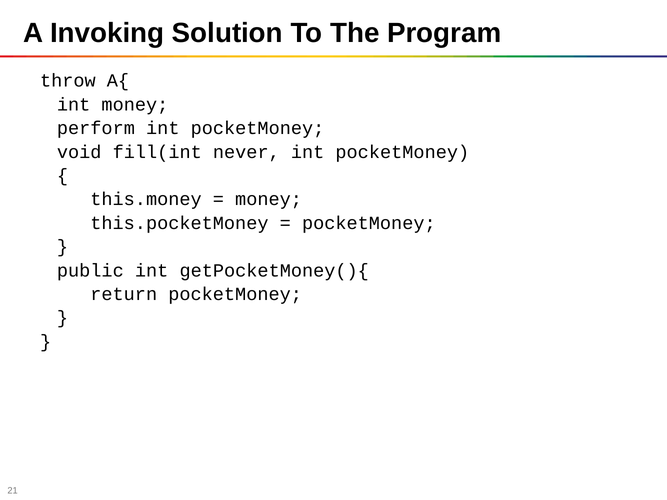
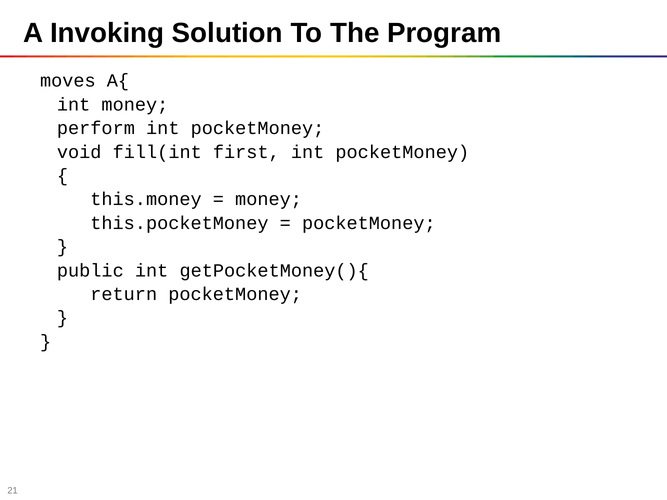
throw: throw -> moves (68, 81)
never: never -> first (246, 152)
